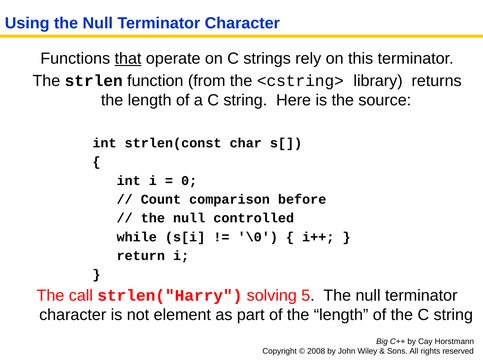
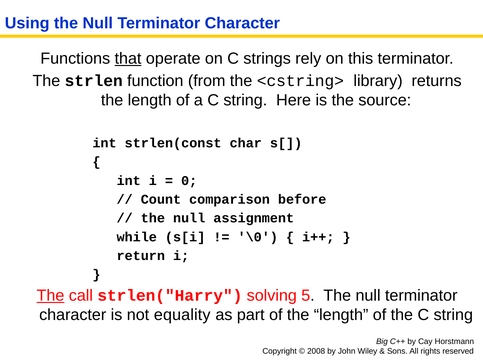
controlled: controlled -> assignment (254, 218)
The underline: none -> present (50, 296)
element: element -> equality (182, 315)
